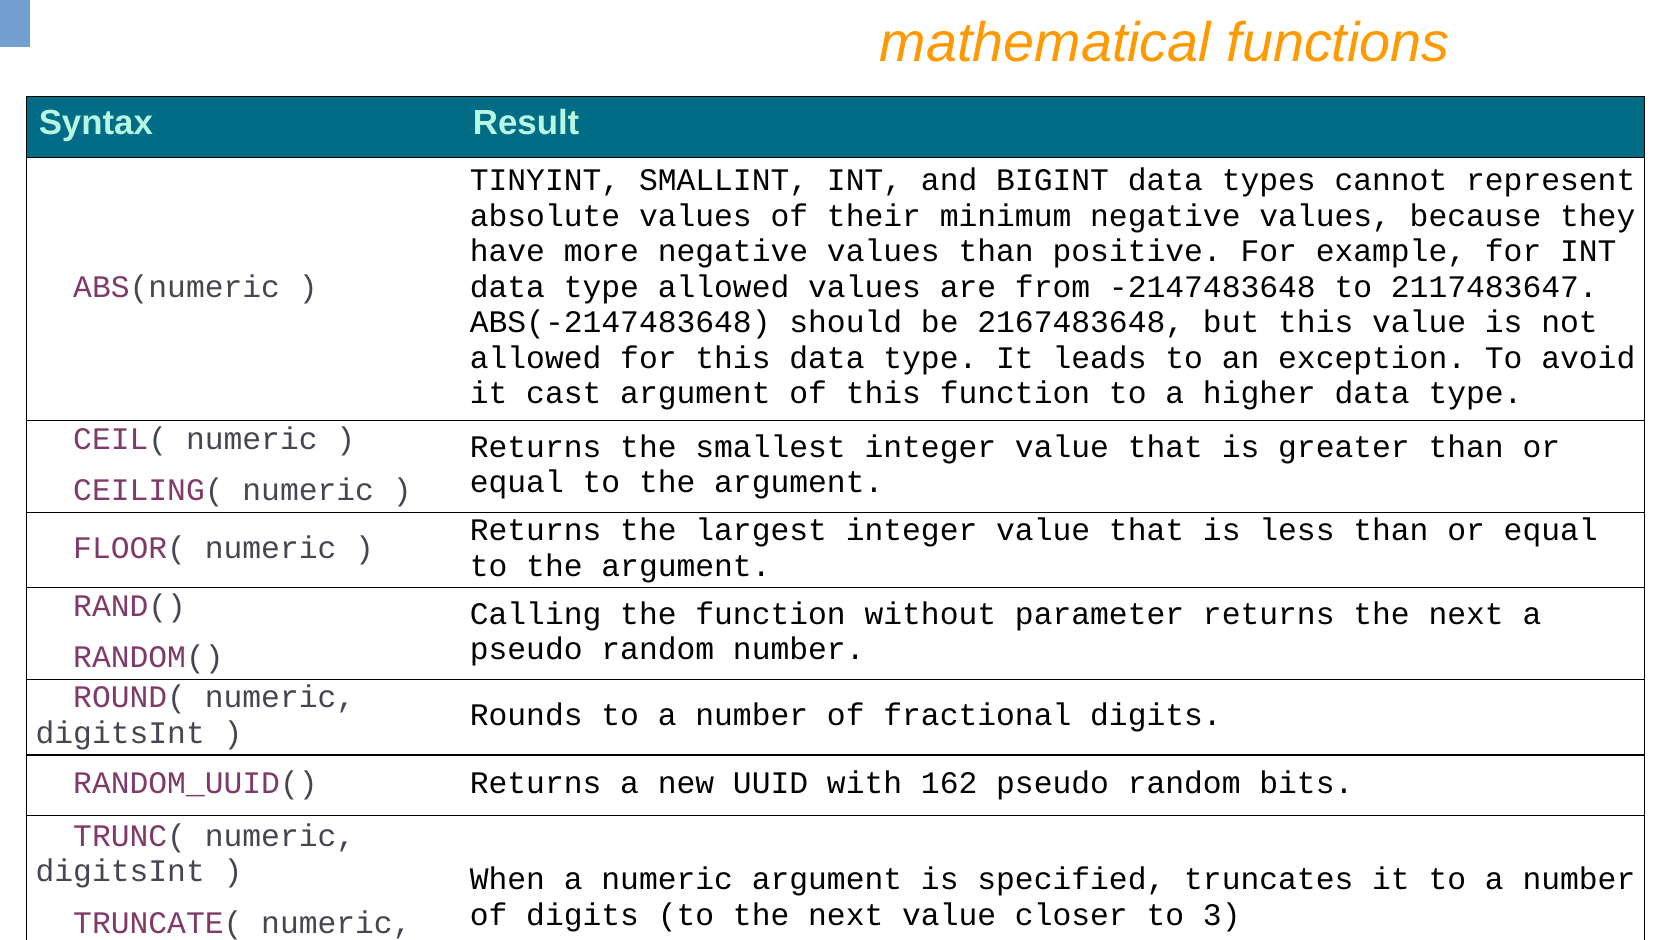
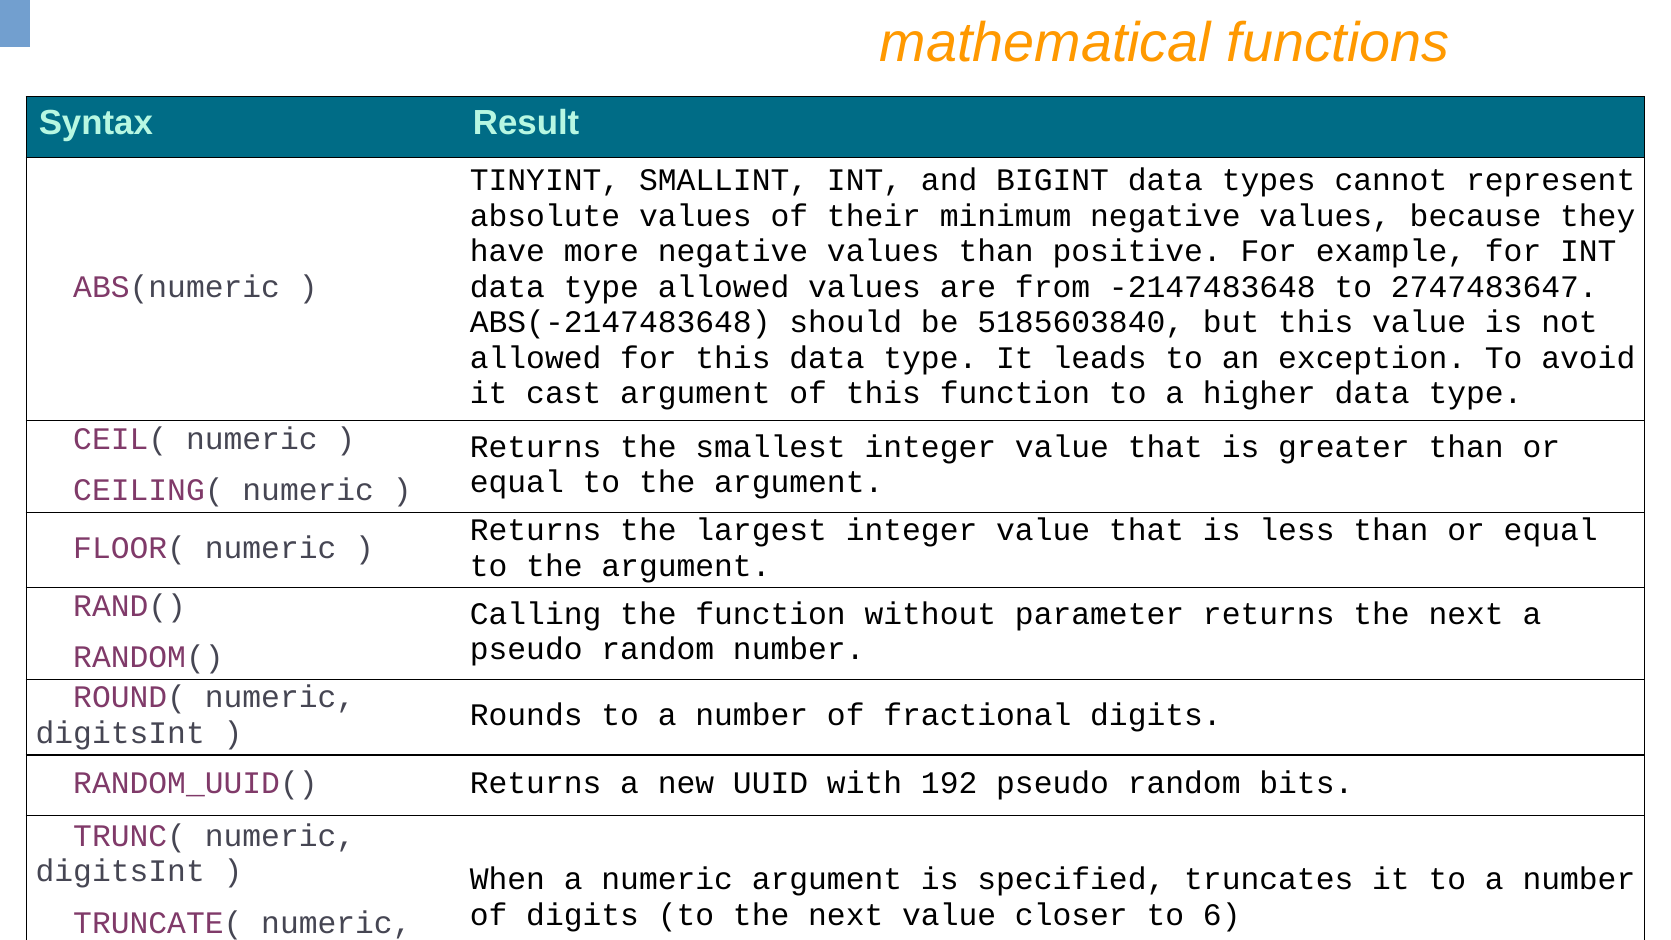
2117483647: 2117483647 -> 2747483647 (1494, 287)
2167483648: 2167483648 -> 5185603840 (1081, 323)
162: 162 -> 192 (949, 783)
3: 3 -> 6 (1222, 915)
